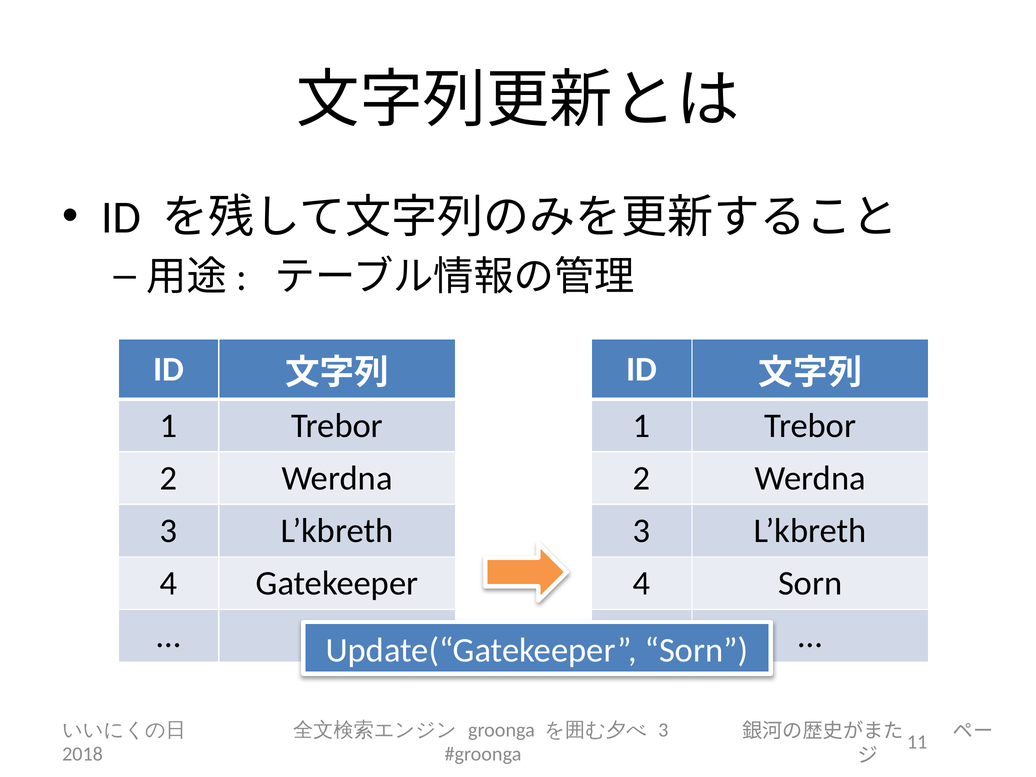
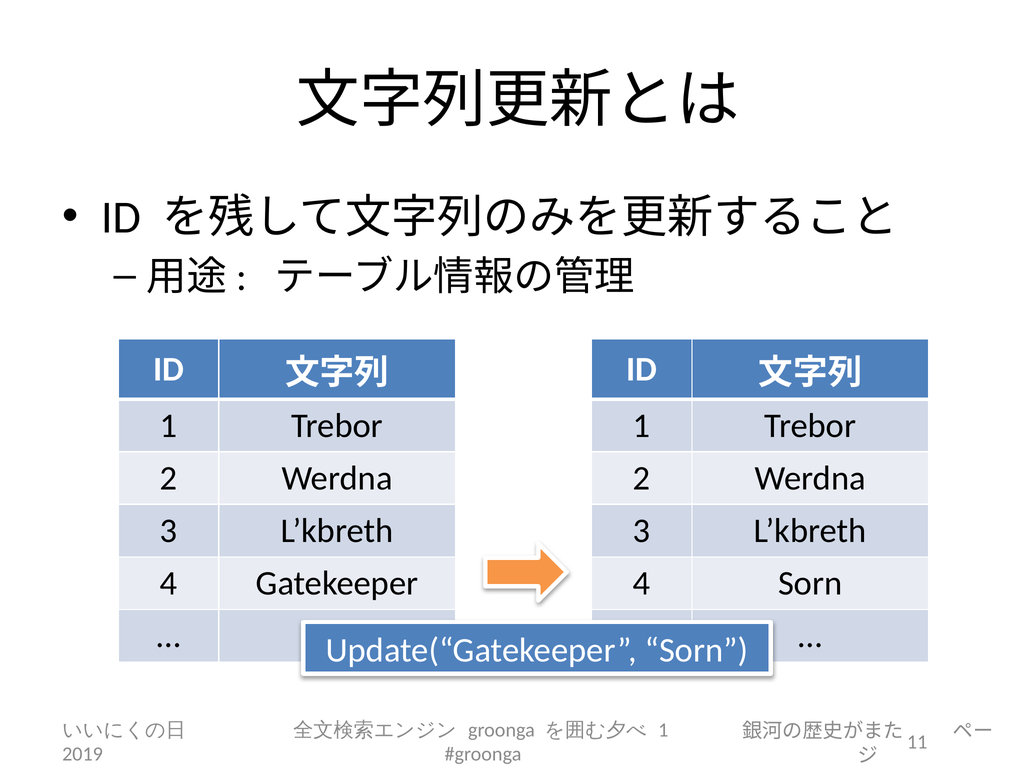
3: 3 -> 1 (663, 730)
2018: 2018 -> 2019 (83, 754)
